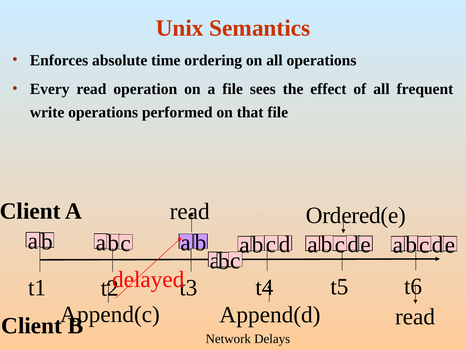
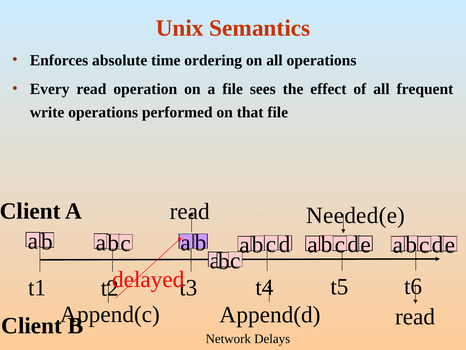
Ordered(e: Ordered(e -> Needed(e (356, 215)
